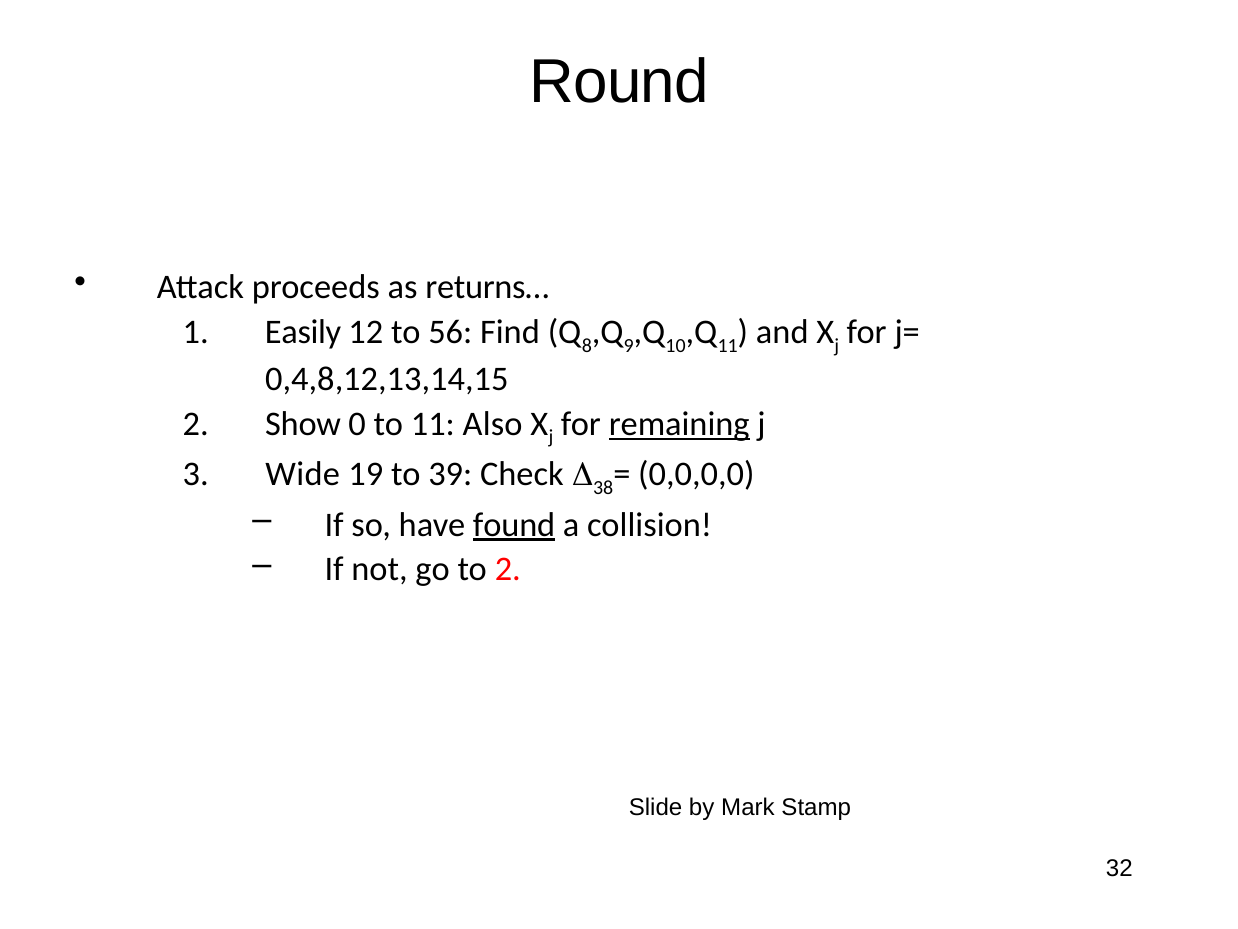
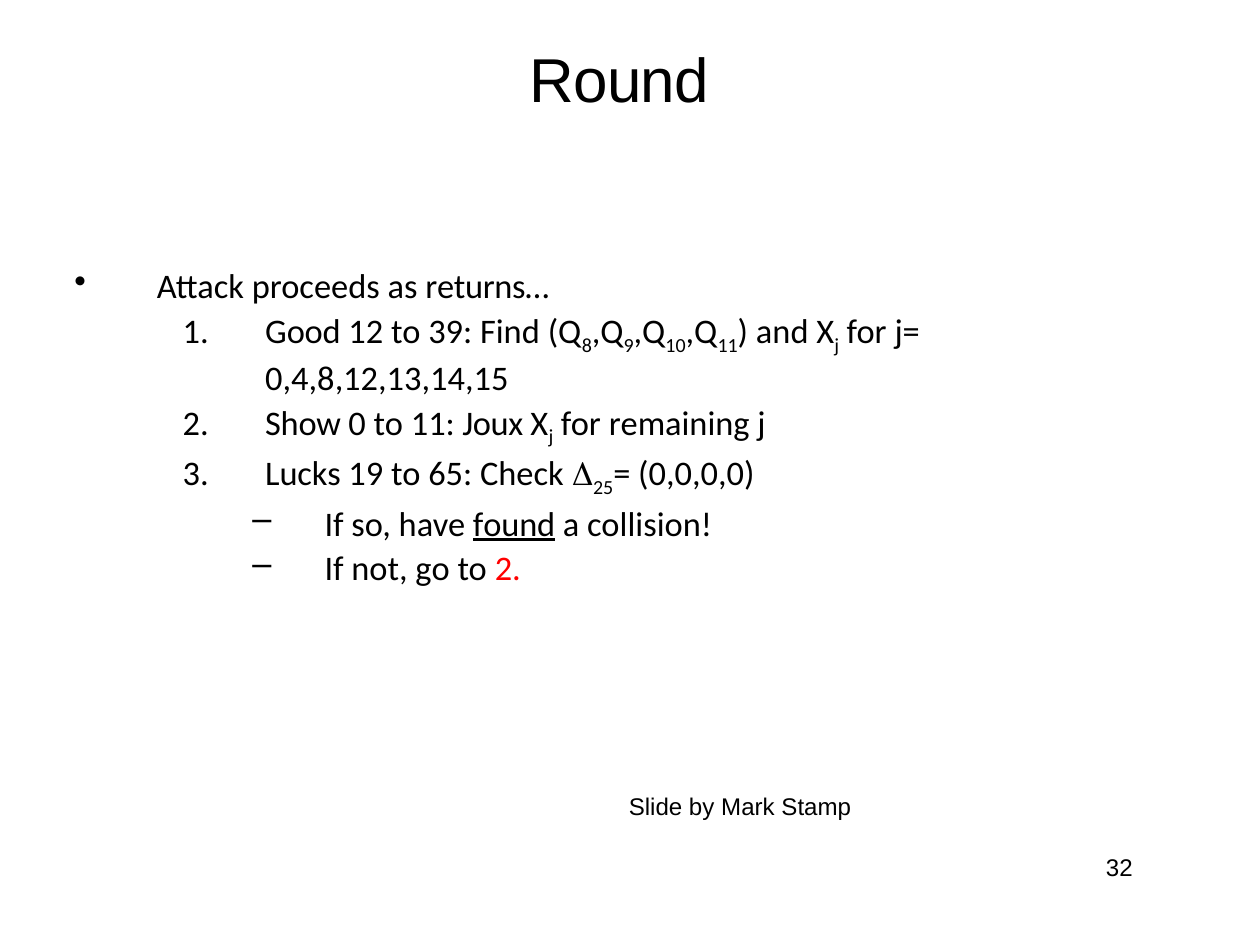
Easily: Easily -> Good (303, 332)
56: 56 -> 39 (450, 332)
Also: Also -> Joux (493, 424)
remaining underline: present -> none (679, 424)
Wide: Wide -> Lucks (303, 474)
39: 39 -> 65 (450, 474)
38: 38 -> 25 (603, 487)
